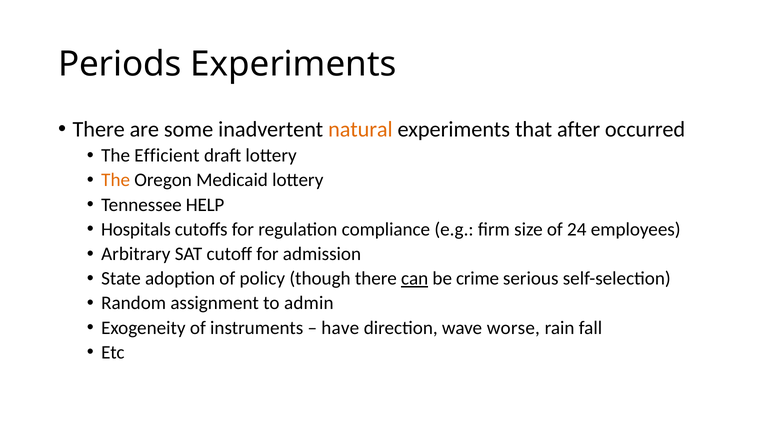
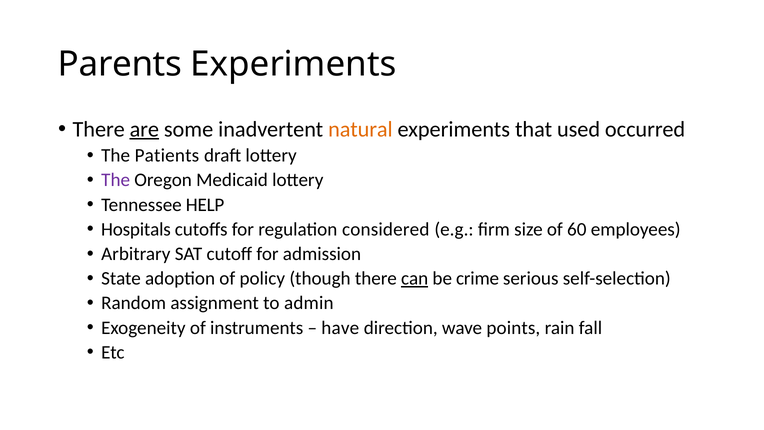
Periods: Periods -> Parents (120, 64)
are underline: none -> present (144, 129)
after: after -> used (579, 129)
Efficient: Efficient -> Patients (167, 155)
The colour: orange -> purple (116, 180)
compliance: compliance -> considered (386, 229)
24: 24 -> 60 (577, 229)
worse: worse -> points (513, 328)
